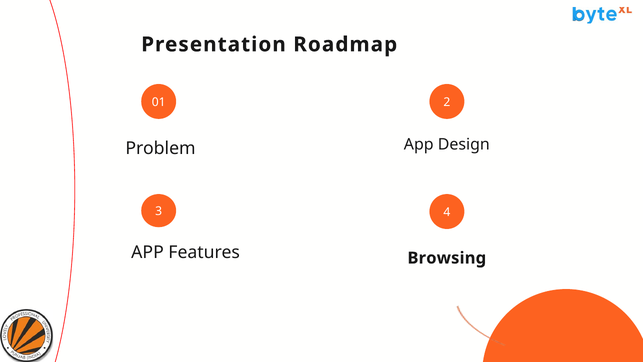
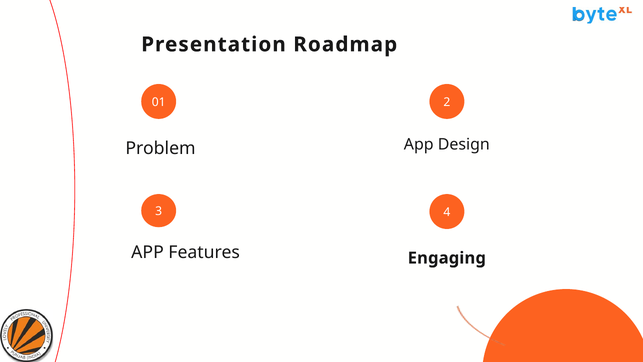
Browsing: Browsing -> Engaging (447, 258)
